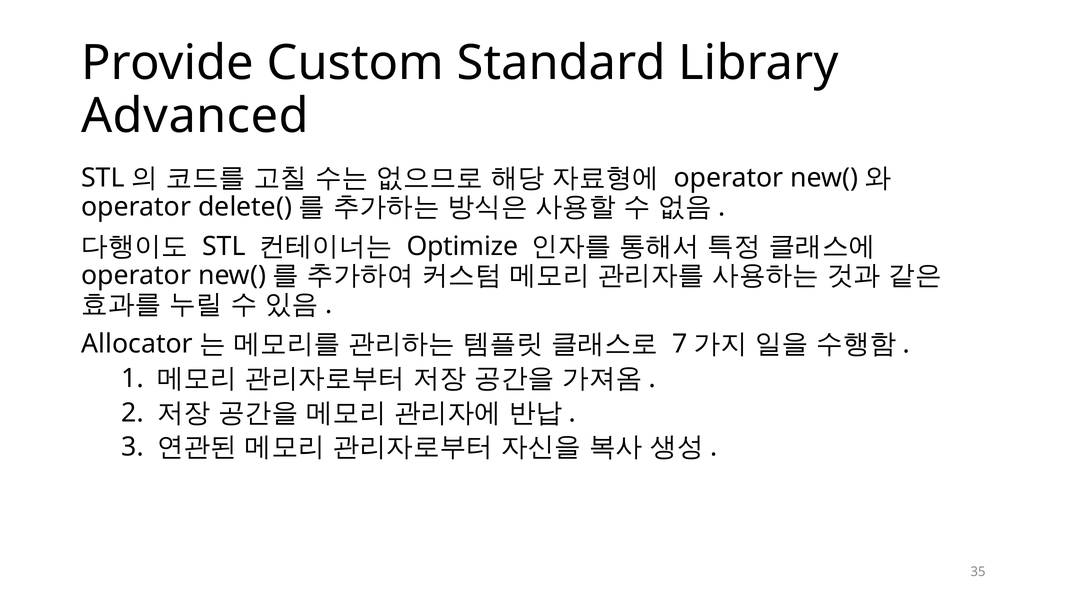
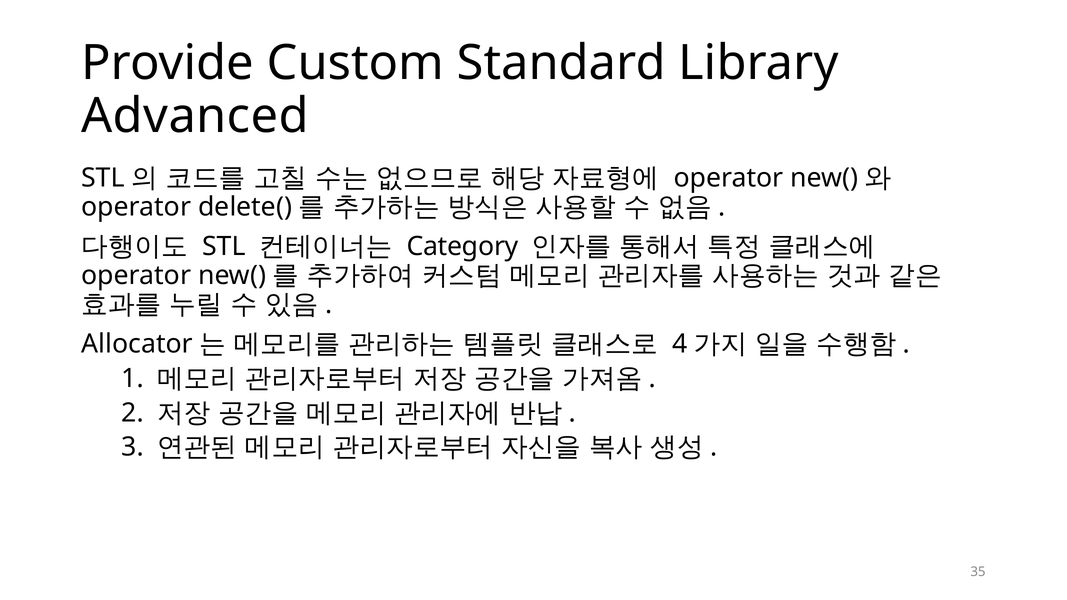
Optimize: Optimize -> Category (462, 247)
7: 7 -> 4 (680, 344)
